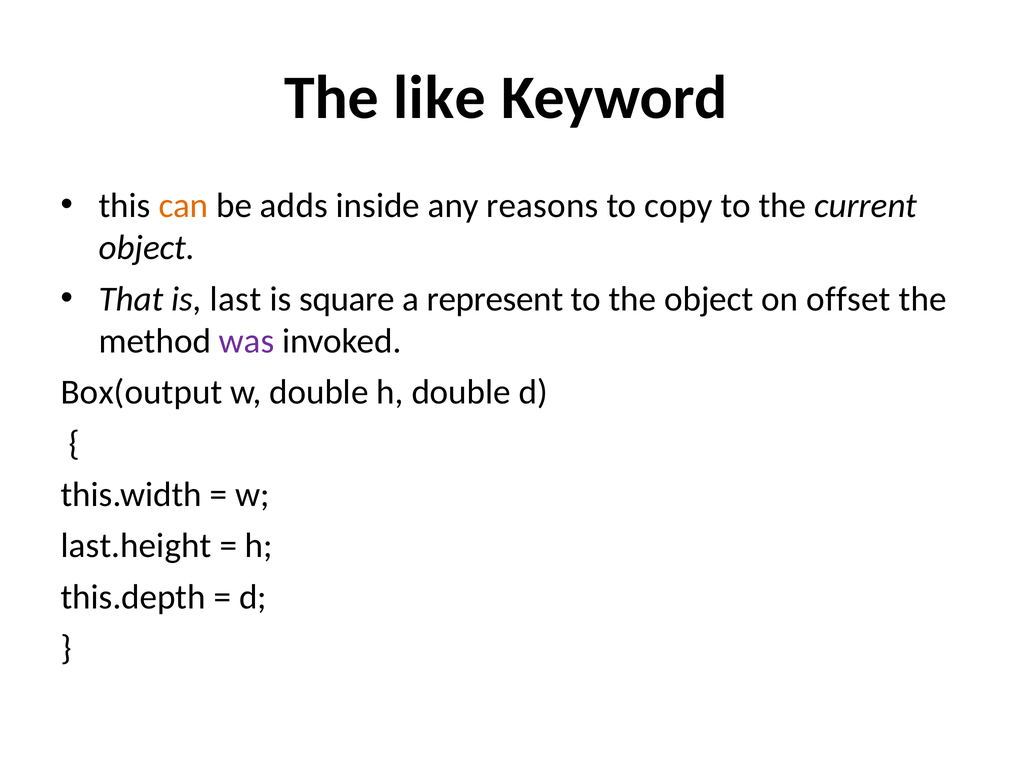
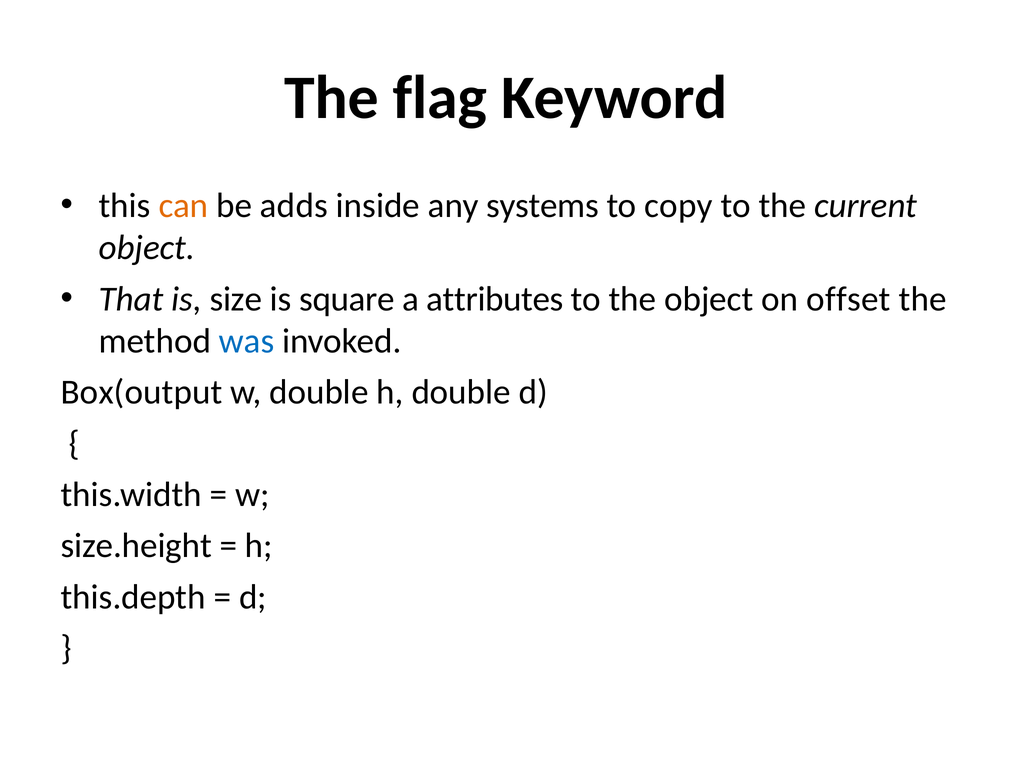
like: like -> flag (440, 98)
reasons: reasons -> systems (543, 206)
last: last -> size (236, 299)
represent: represent -> attributes (495, 299)
was colour: purple -> blue (247, 341)
last.height: last.height -> size.height (136, 546)
